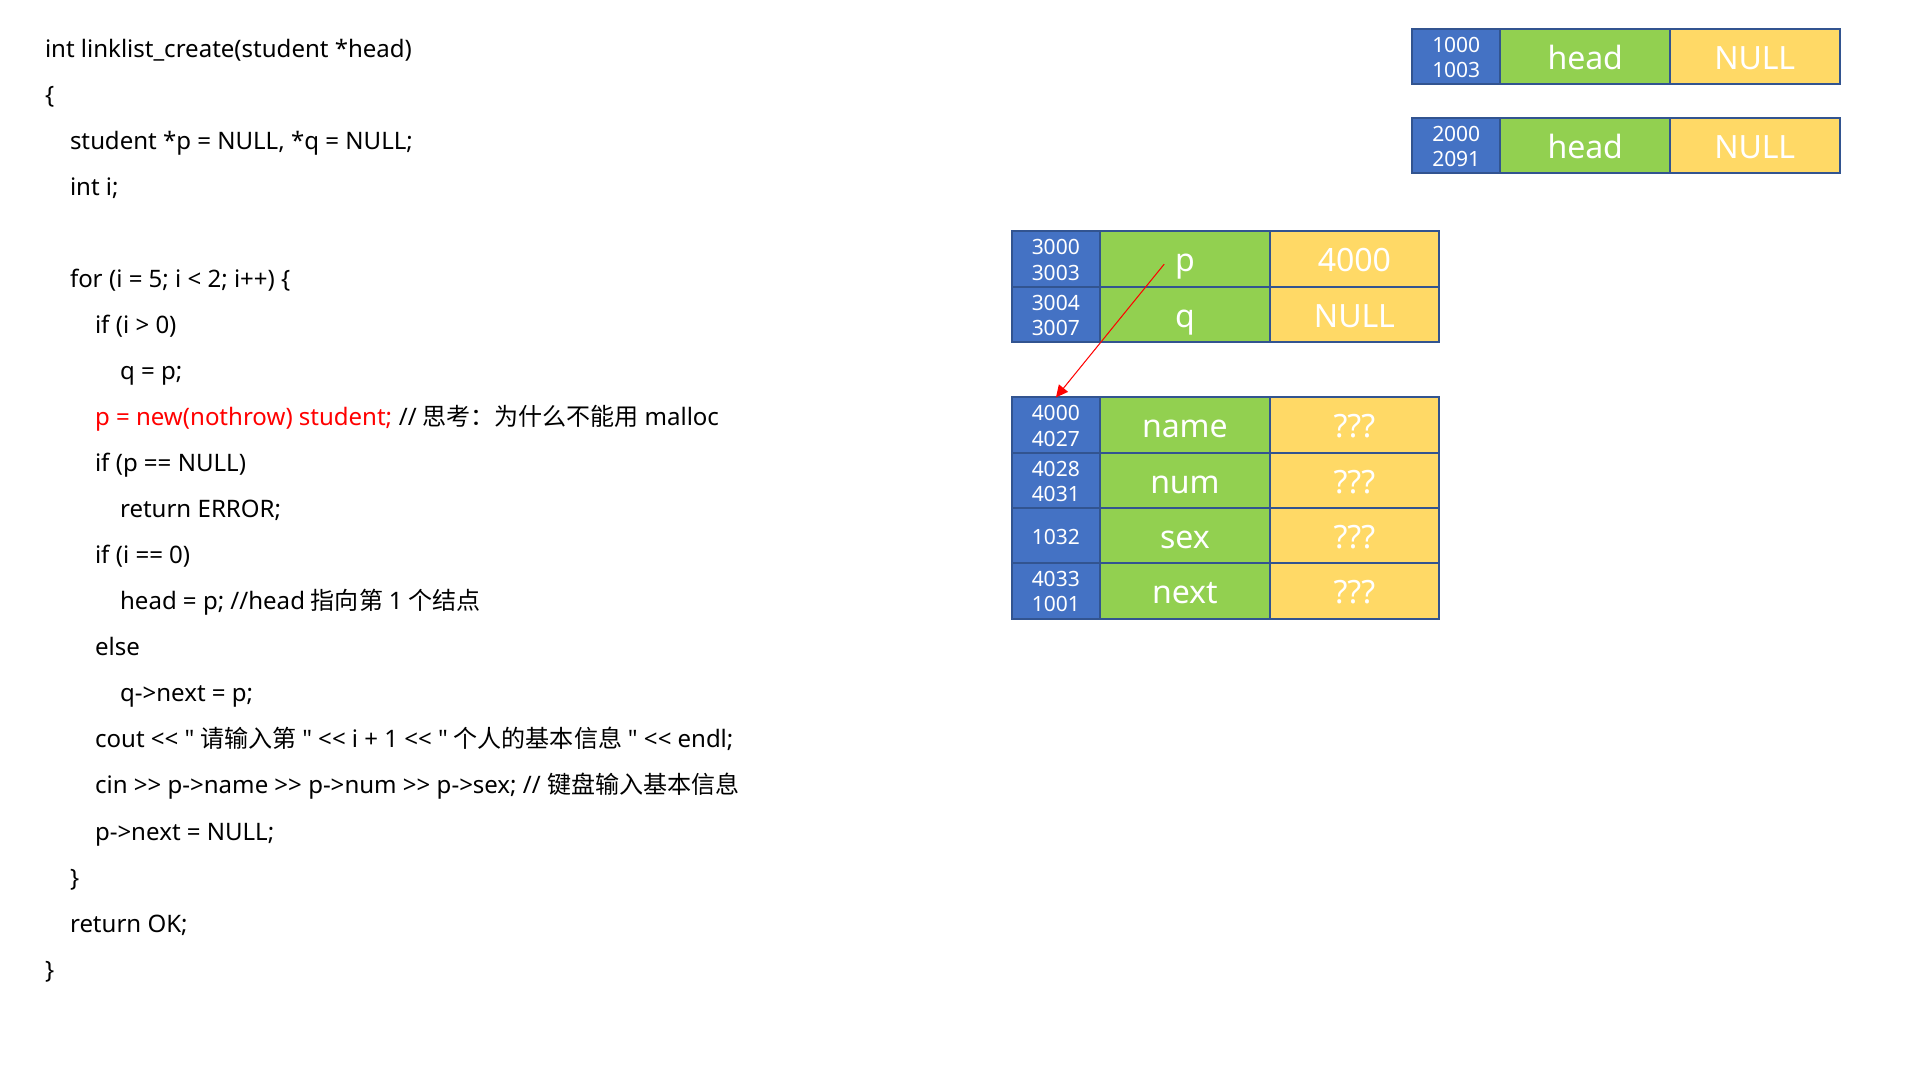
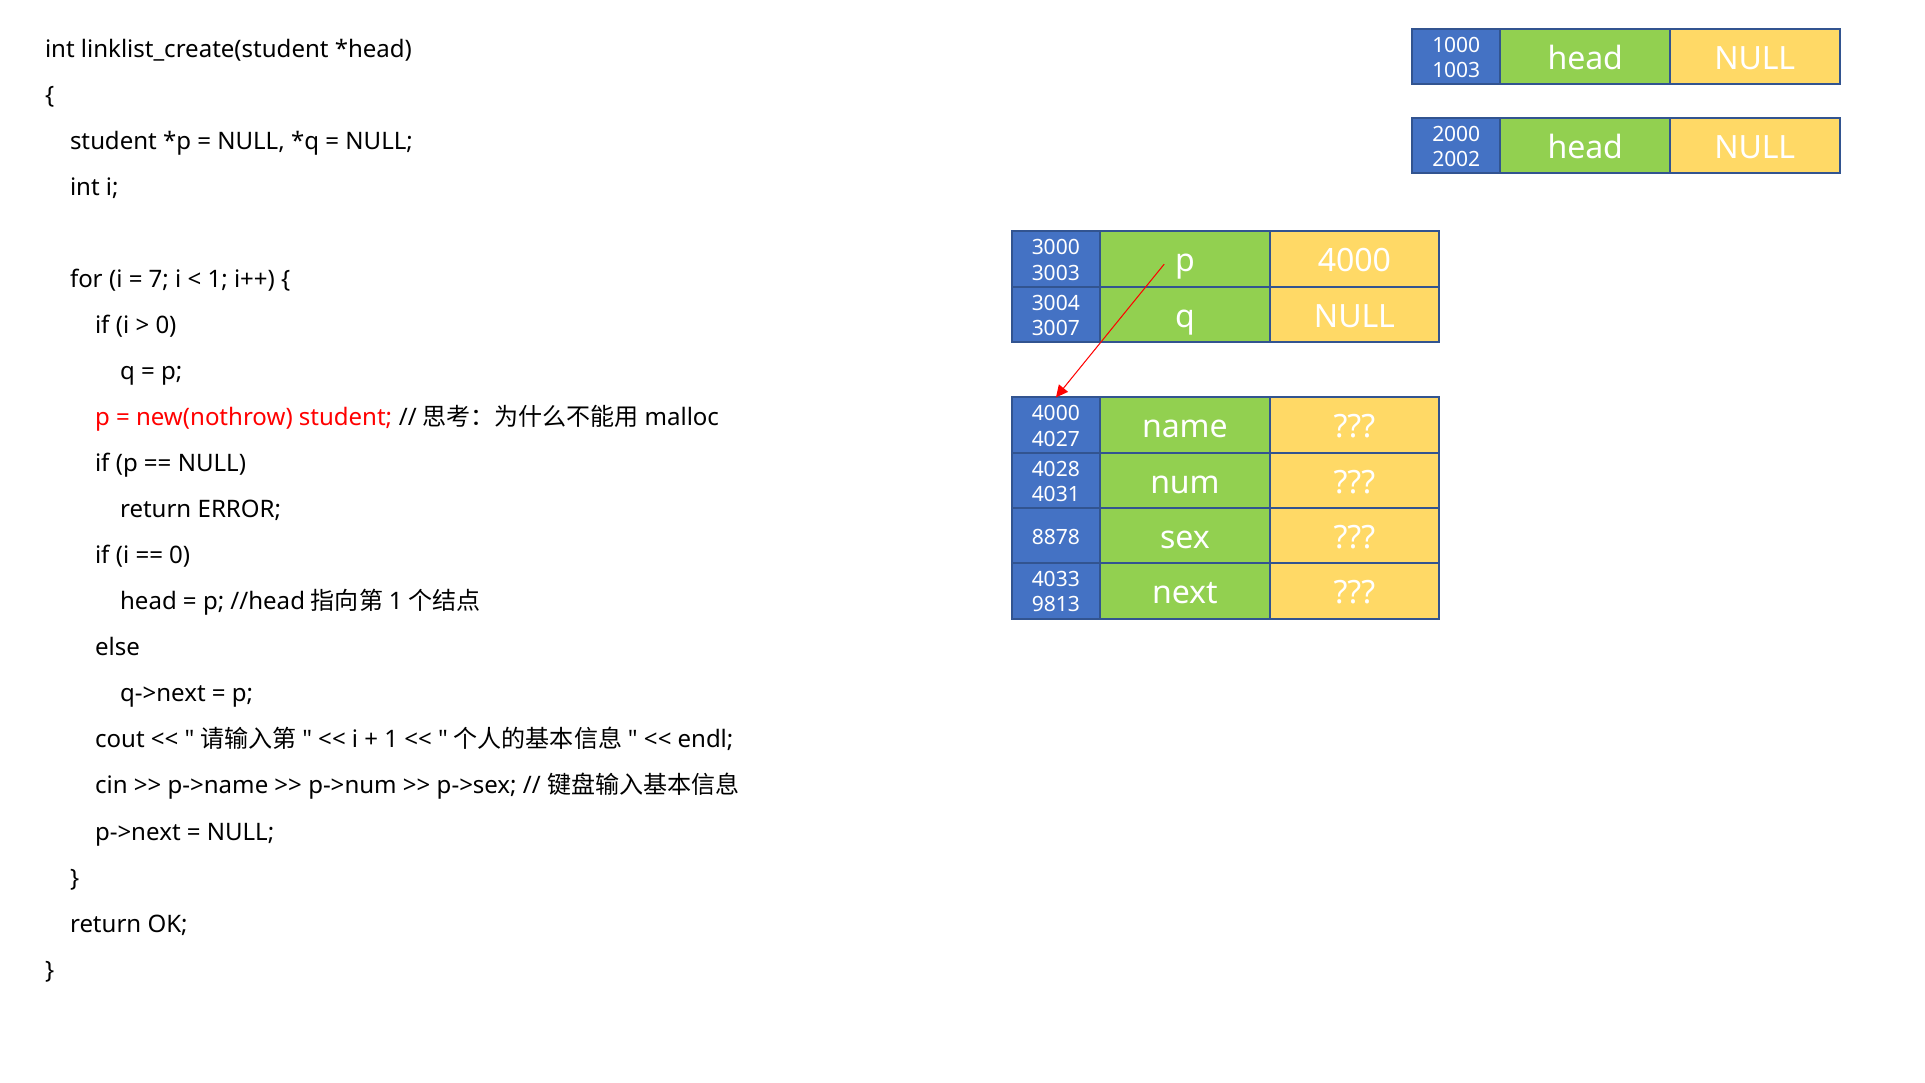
2091: 2091 -> 2002 (1456, 160)
5: 5 -> 7 (159, 279)
2: 2 -> 1 (218, 279)
1032: 1032 -> 8878 (1056, 537)
1001: 1001 -> 9813 (1056, 605)
